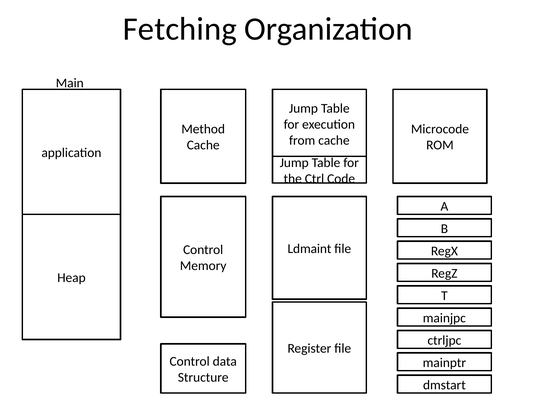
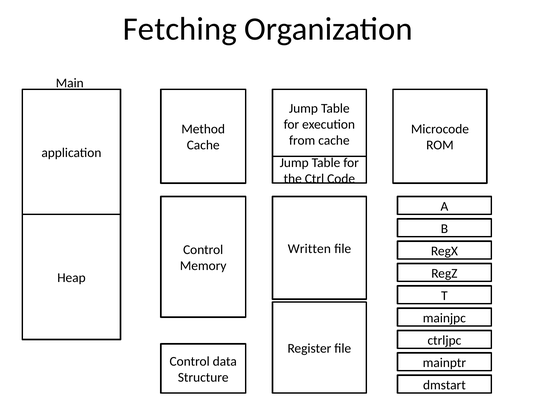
Ldmaint: Ldmaint -> Written (309, 249)
